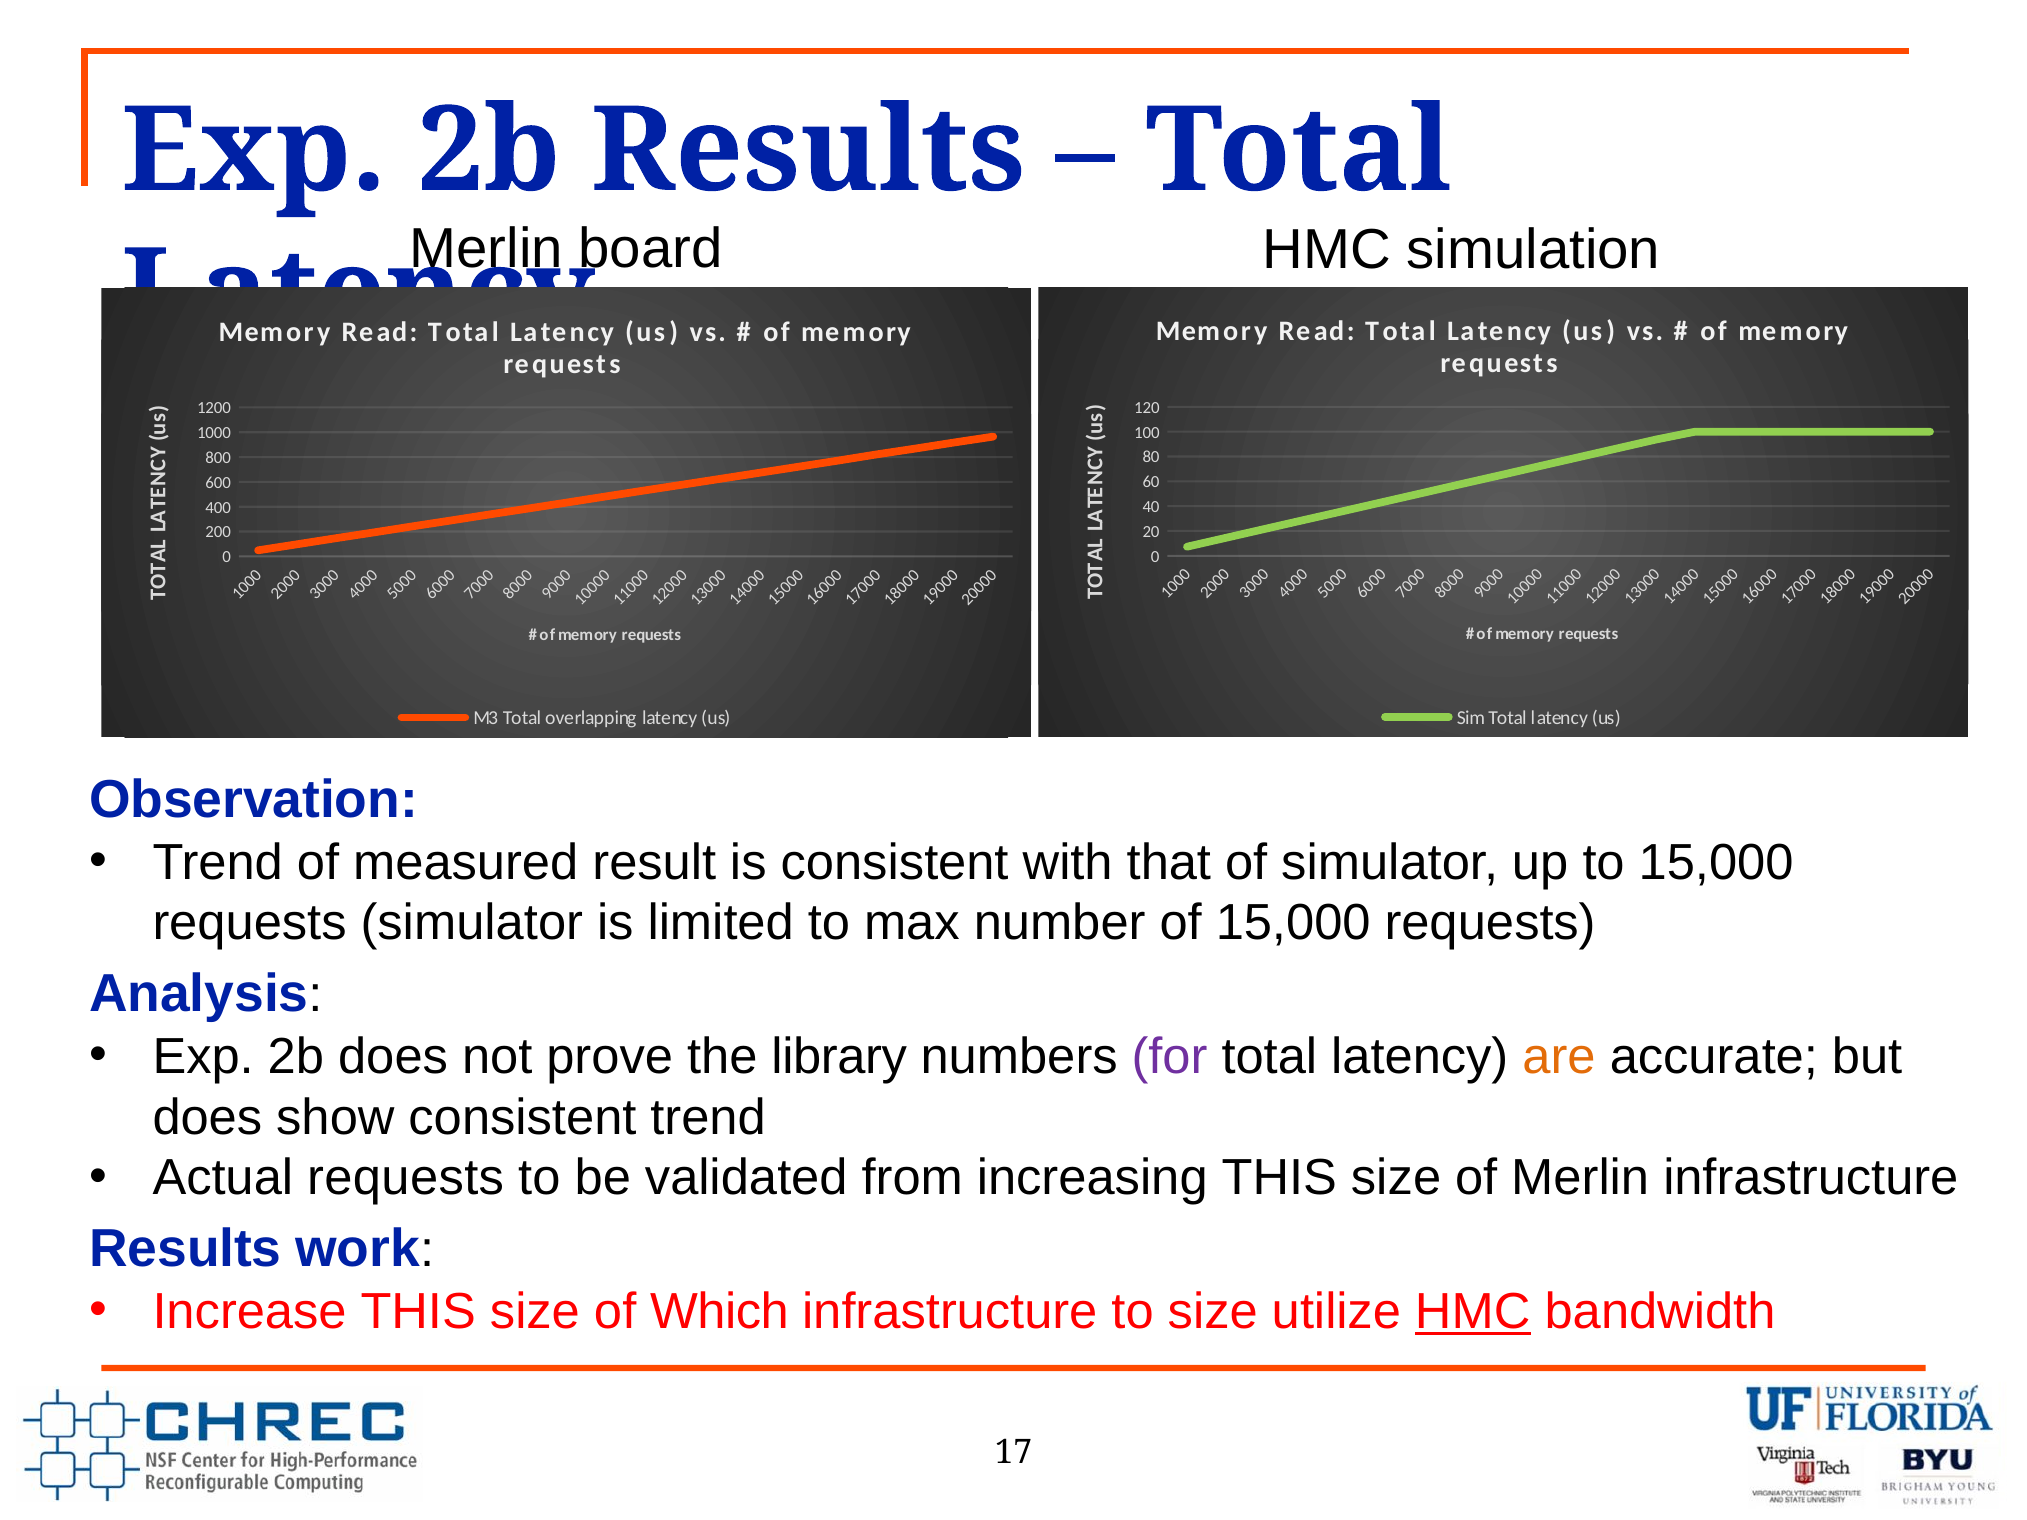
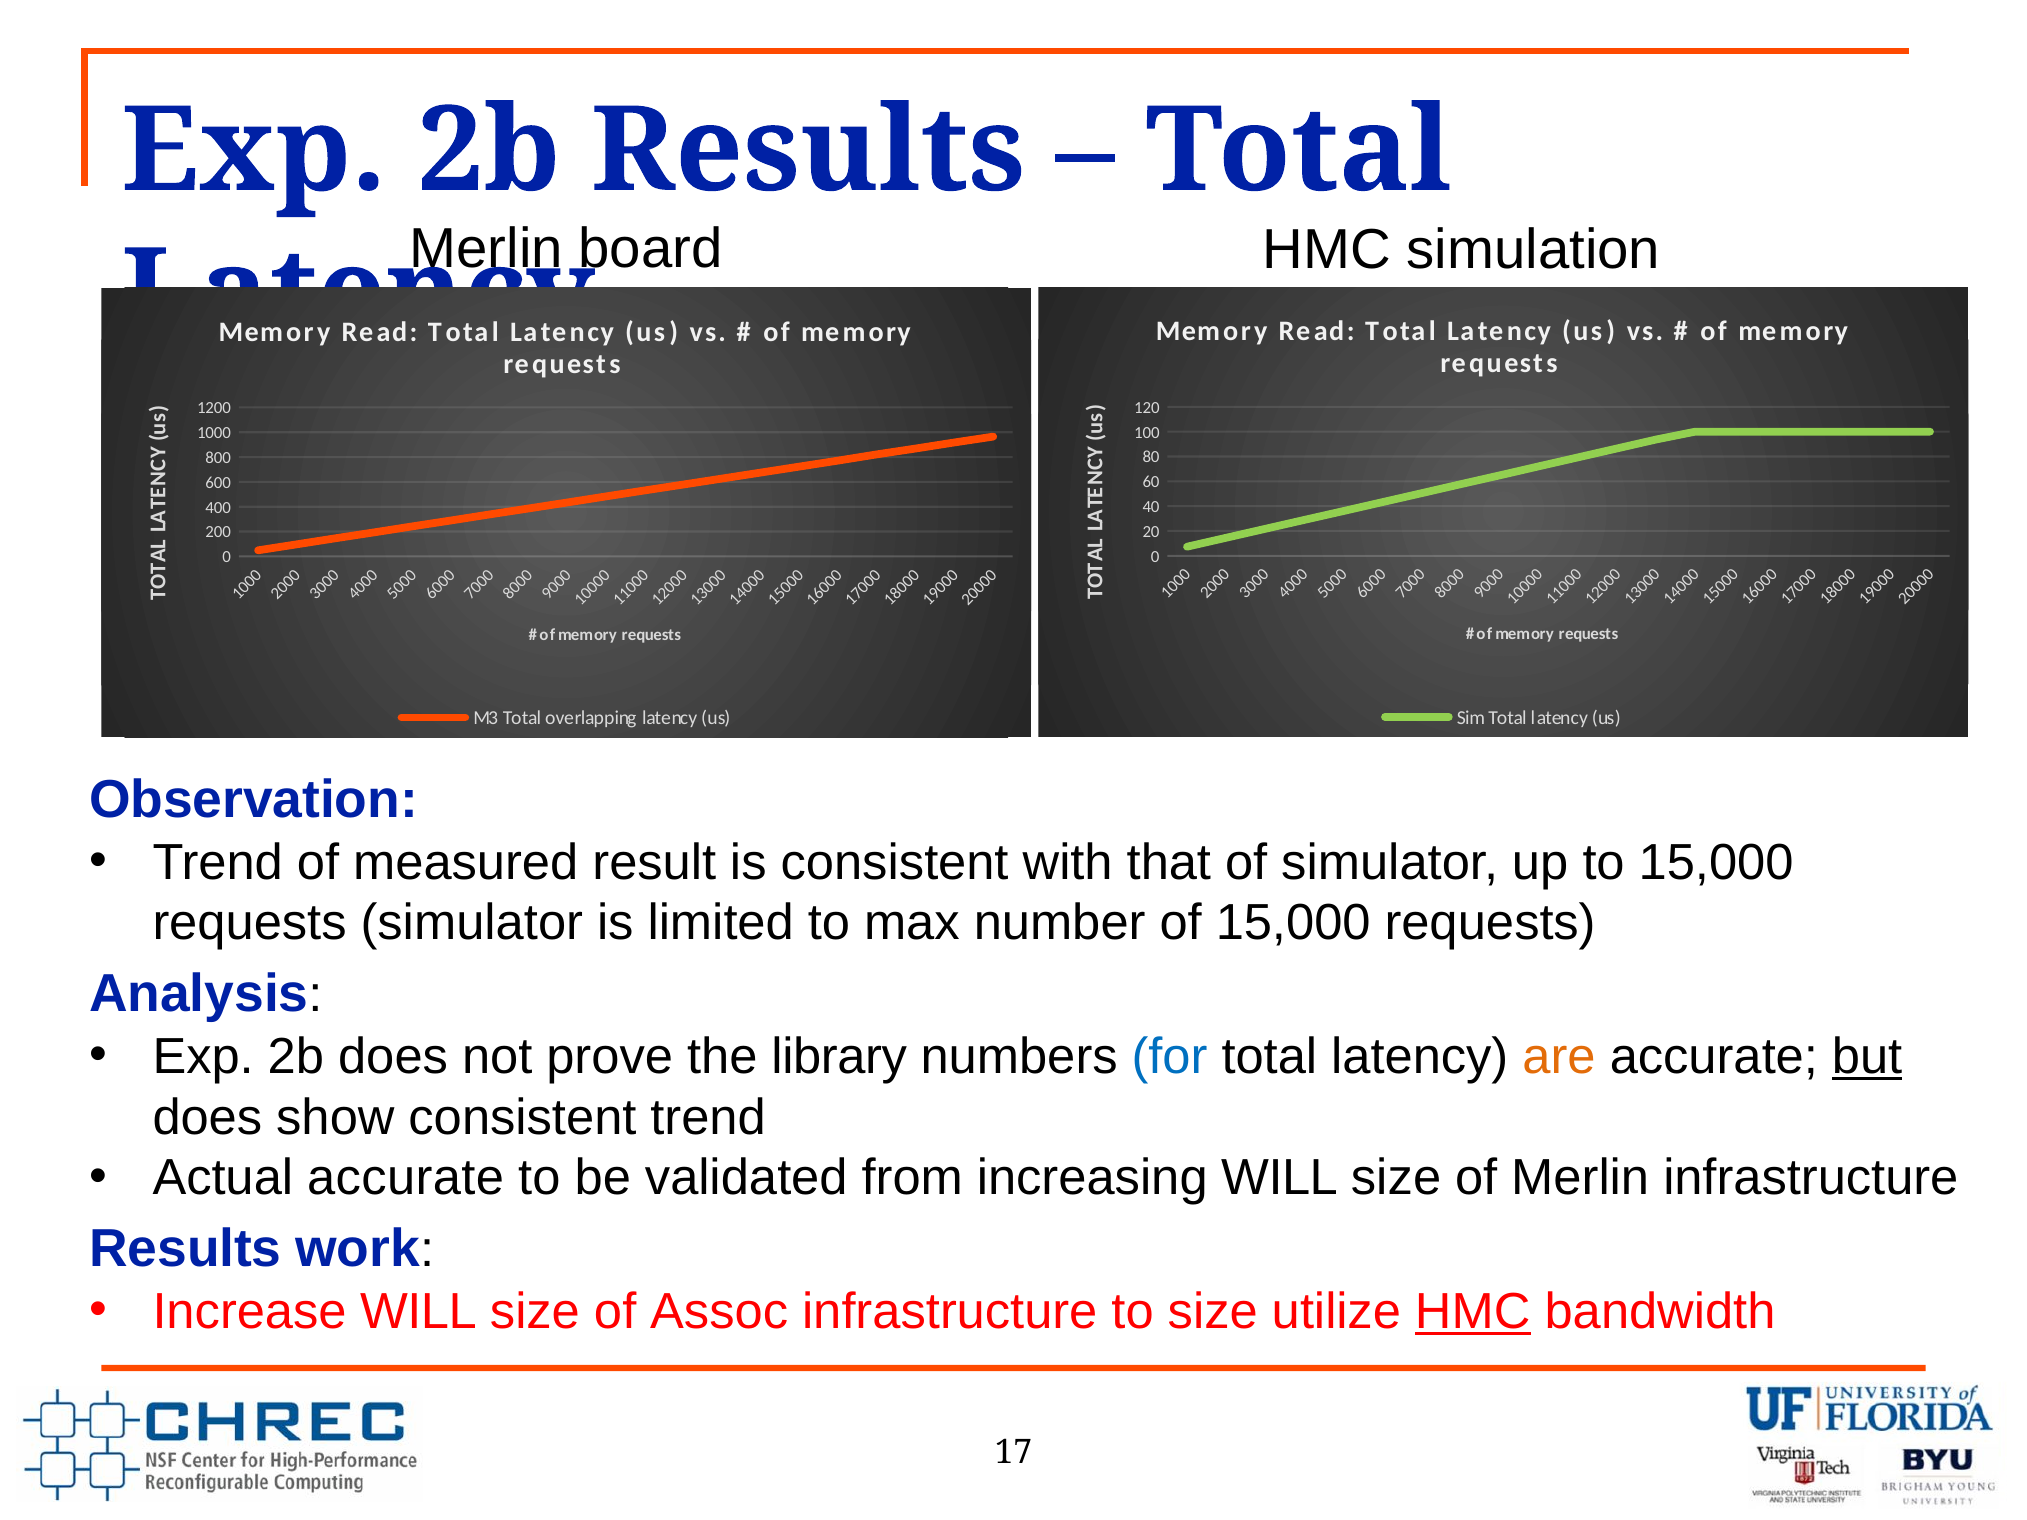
for colour: purple -> blue (1170, 1057)
but underline: none -> present (1867, 1057)
Actual requests: requests -> accurate (406, 1178)
increasing THIS: THIS -> WILL (1280, 1178)
Increase THIS: THIS -> WILL (418, 1312)
Which: Which -> Assoc (719, 1312)
